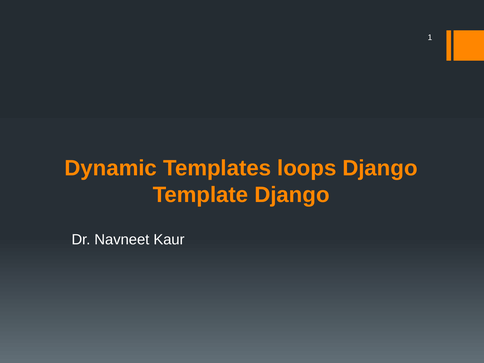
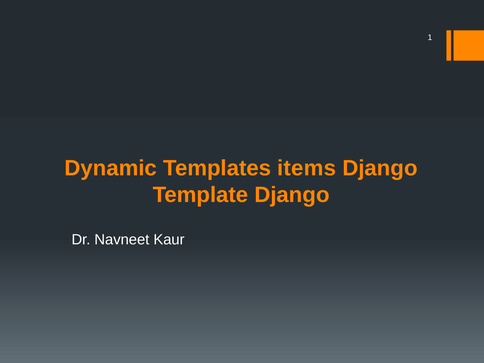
loops: loops -> items (307, 168)
